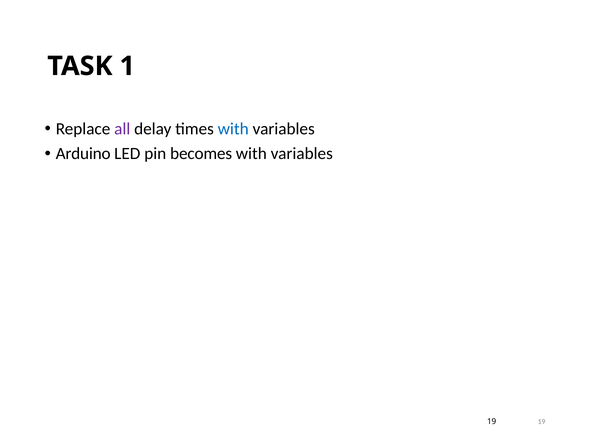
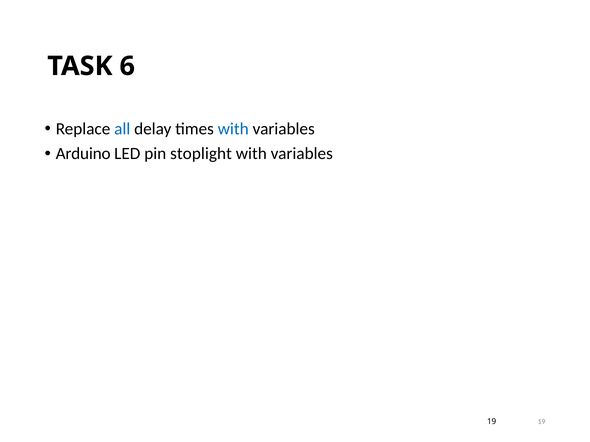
1: 1 -> 6 (127, 66)
all colour: purple -> blue (122, 129)
becomes: becomes -> stoplight (201, 154)
